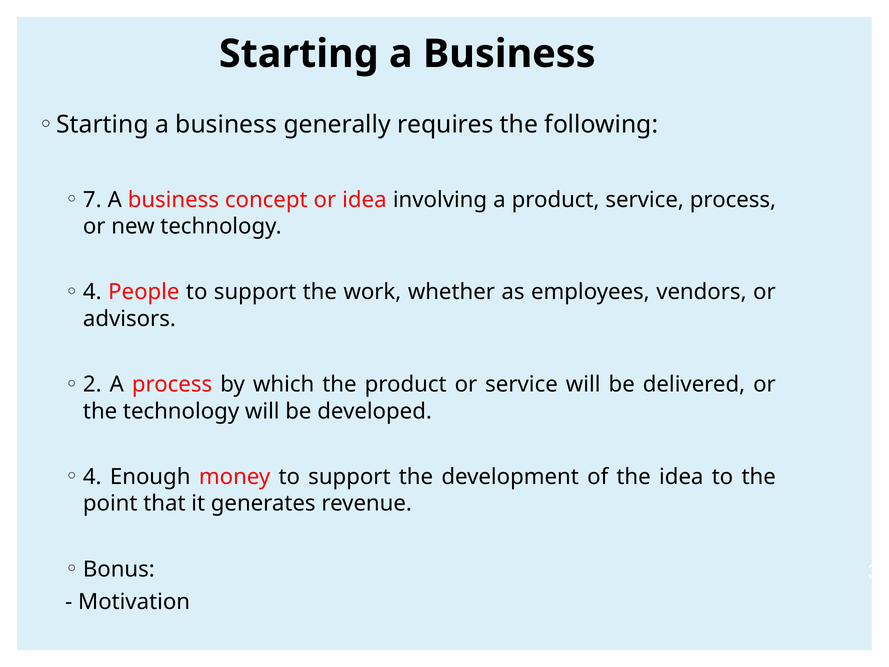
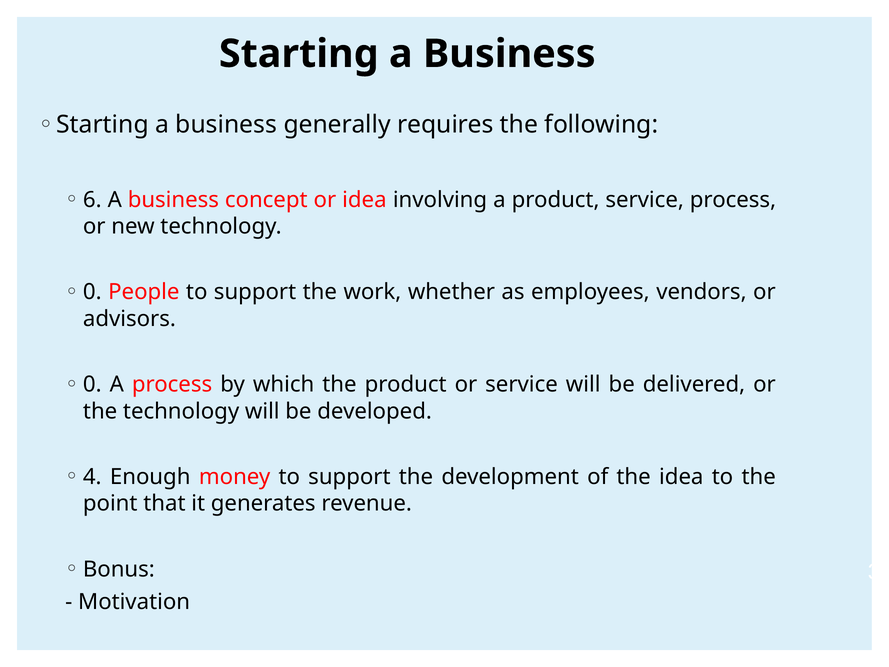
7: 7 -> 6 (92, 200)
4: 4 -> 0 (92, 292)
2: 2 -> 0 (92, 384)
